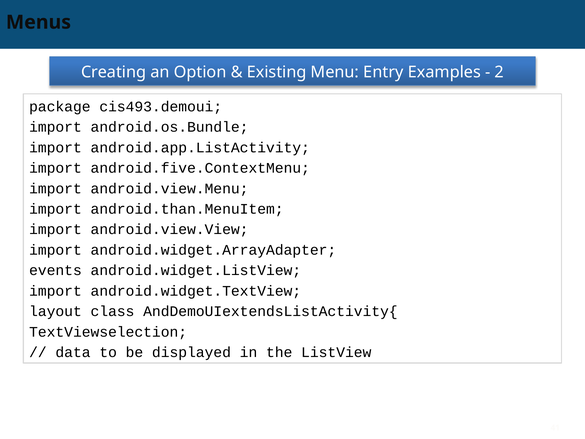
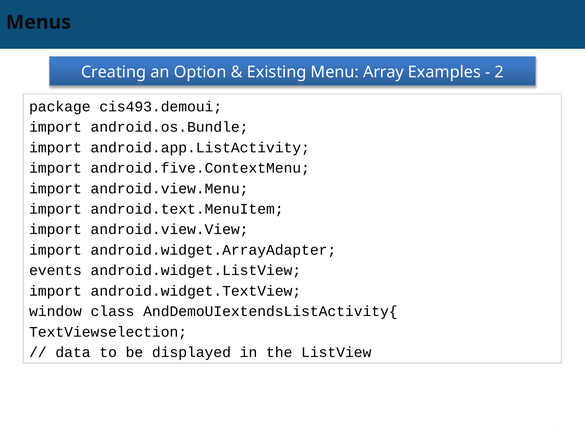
Entry: Entry -> Array (383, 72)
android.than.MenuItem: android.than.MenuItem -> android.text.MenuItem (187, 209)
layout: layout -> window (55, 311)
